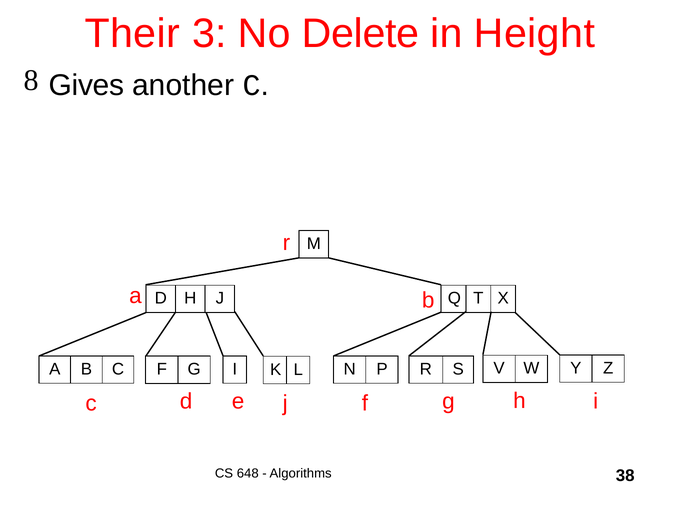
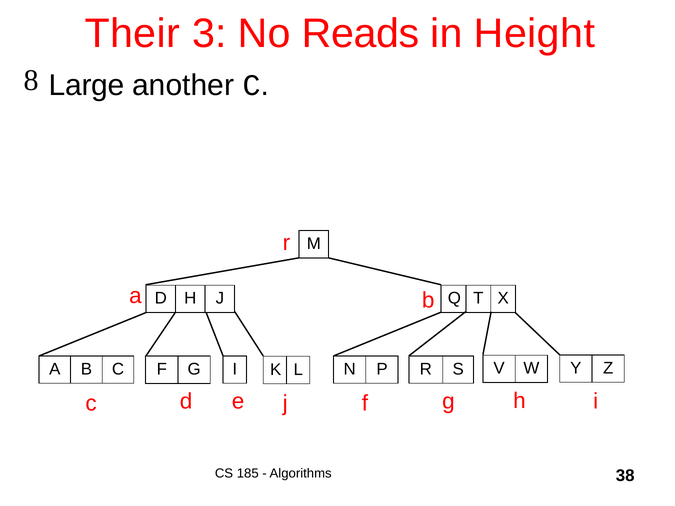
Delete: Delete -> Reads (361, 34)
Gives: Gives -> Large (87, 85)
648: 648 -> 185 (248, 473)
